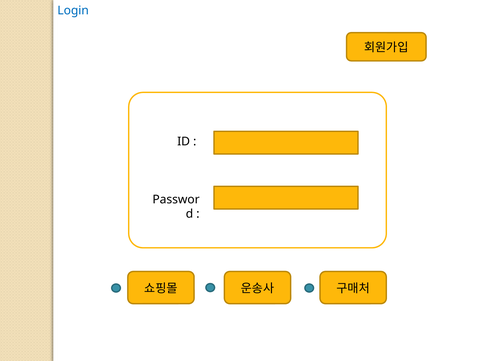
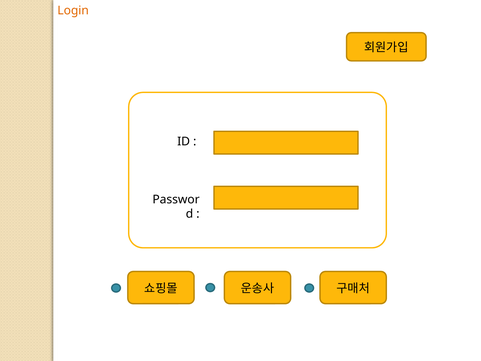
Login colour: blue -> orange (73, 10)
